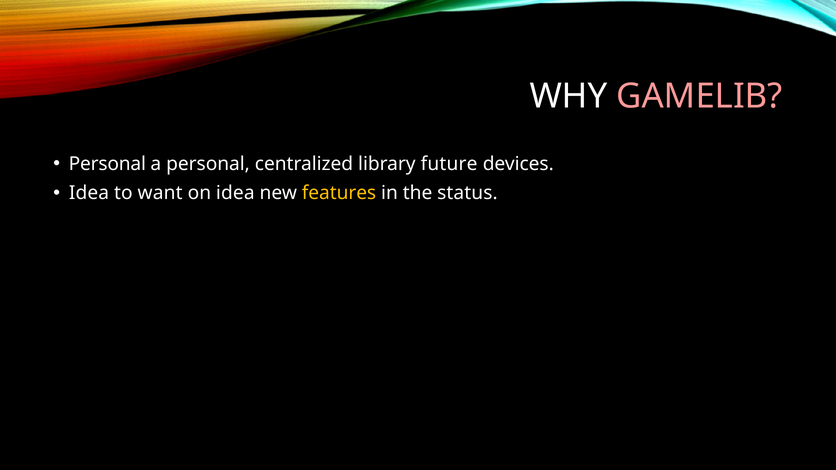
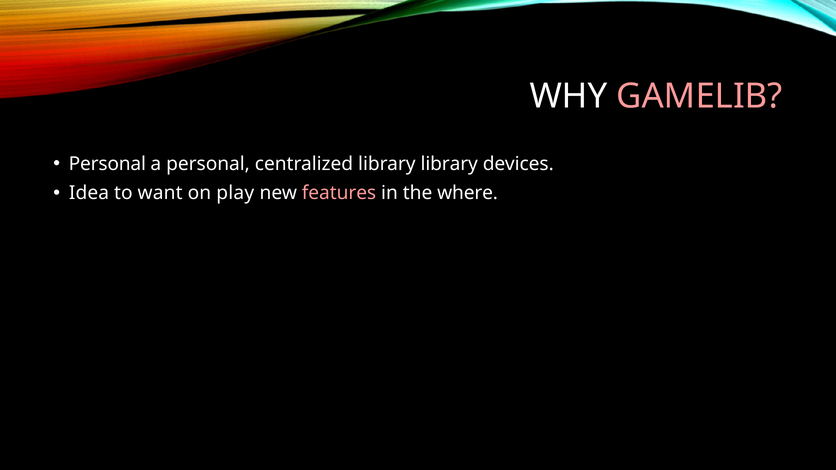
library future: future -> library (449, 164)
on idea: idea -> play (235, 193)
features colour: yellow -> pink (339, 193)
status: status -> where (468, 193)
